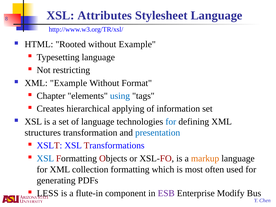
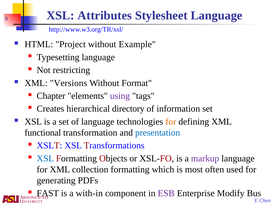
Rooted: Rooted -> Project (71, 44)
XML Example: Example -> Versions (69, 83)
using colour: blue -> purple (120, 96)
applying: applying -> directory (128, 109)
for colour: blue -> orange (171, 122)
structures: structures -> functional (43, 133)
markup colour: orange -> purple (205, 158)
LESS: LESS -> FAST (48, 193)
flute-in: flute-in -> with-in (89, 193)
